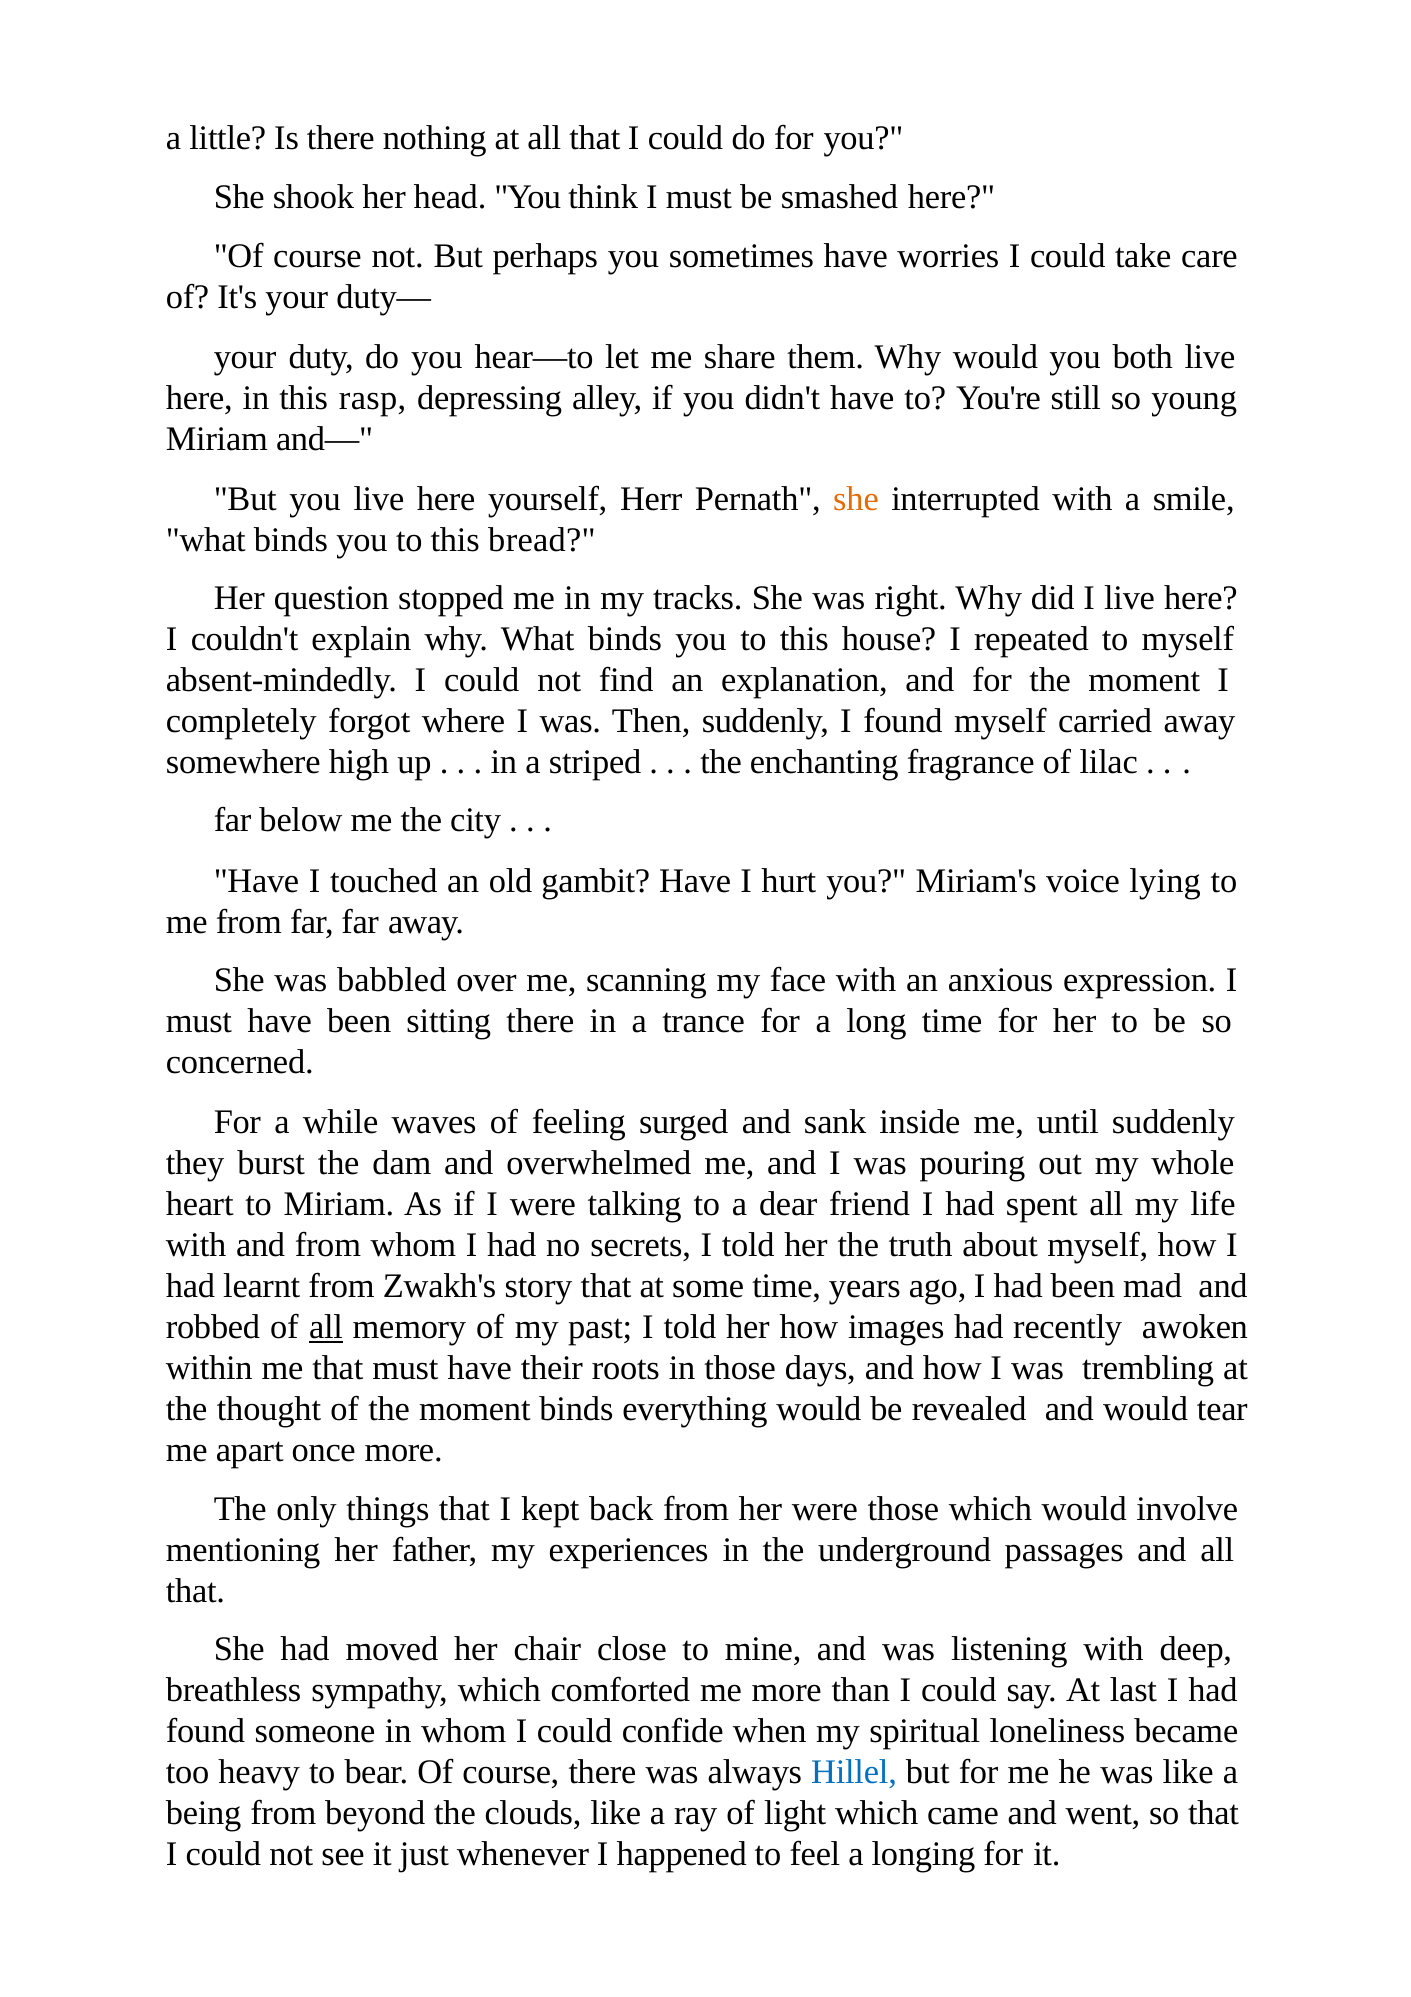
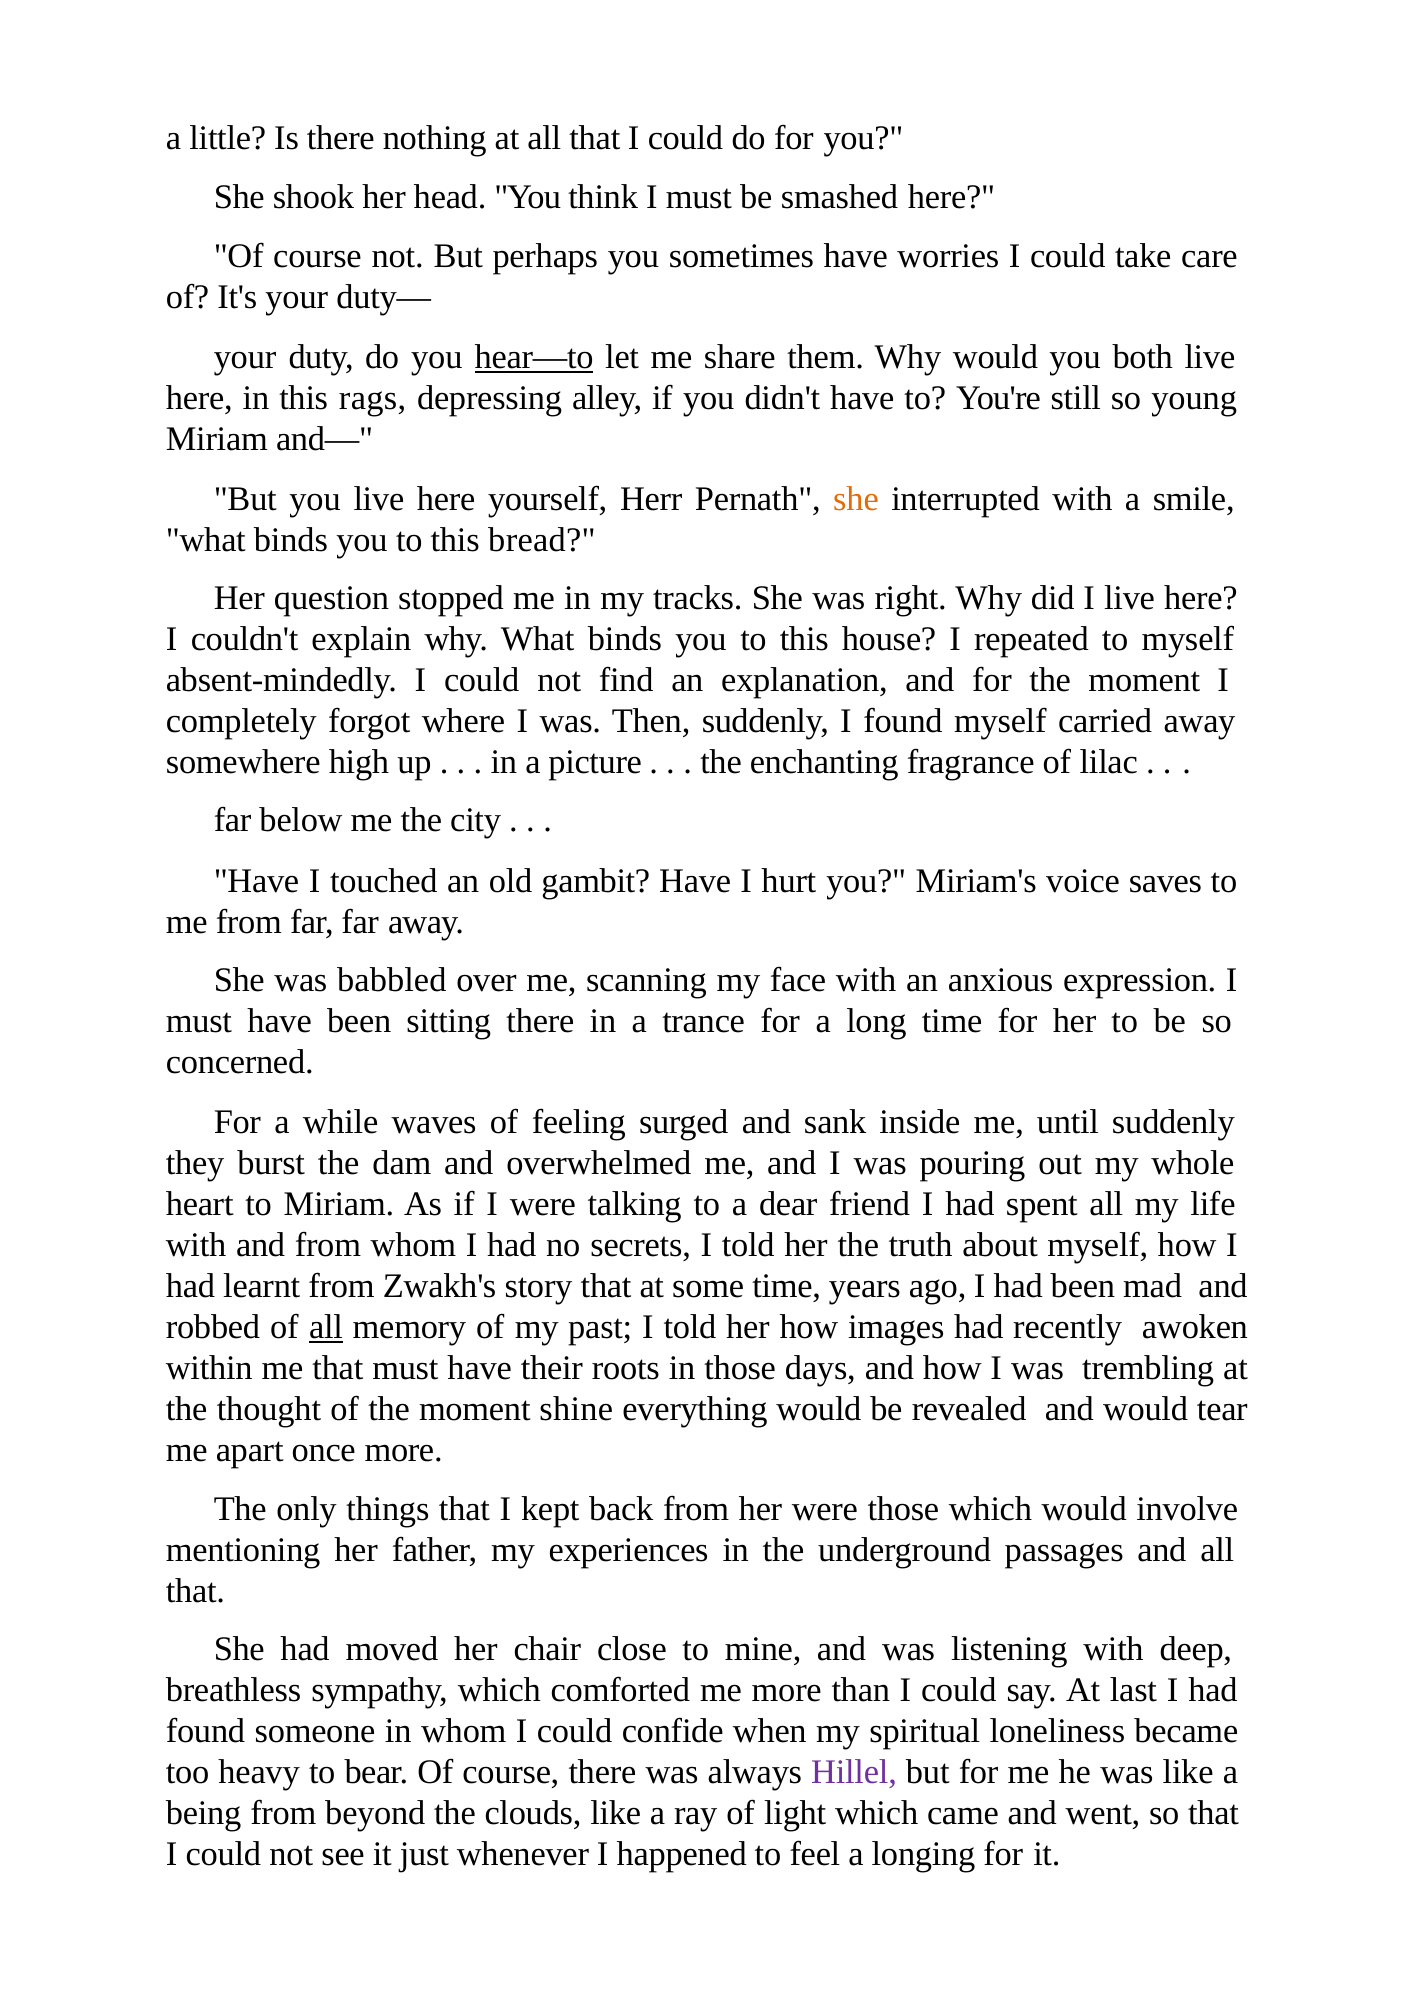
hear—to underline: none -> present (534, 357)
rasp: rasp -> rags (373, 398)
striped: striped -> picture (595, 762)
lying: lying -> saves (1165, 881)
moment binds: binds -> shine (576, 1409)
Hillel colour: blue -> purple (854, 1772)
